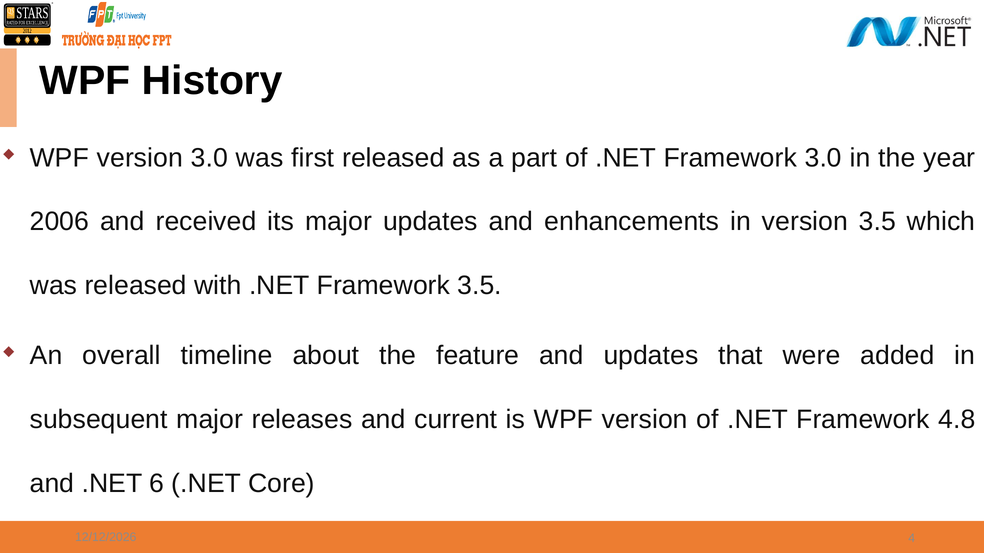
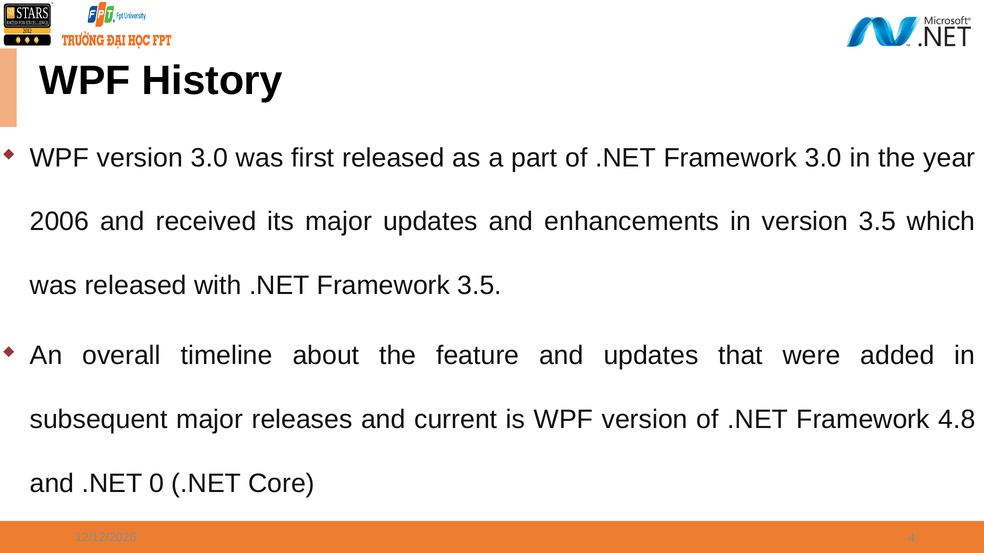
6: 6 -> 0 (157, 484)
